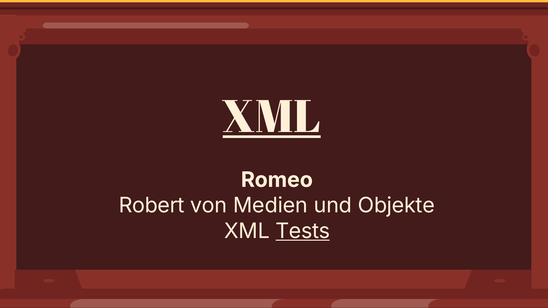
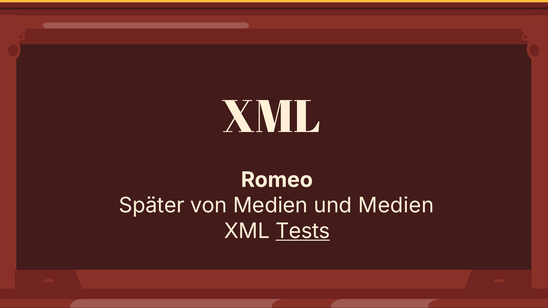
XML underline: present -> none (272, 117)
Robert: Robert -> Später (152, 206)
und Objekte: Objekte -> Medien (396, 206)
